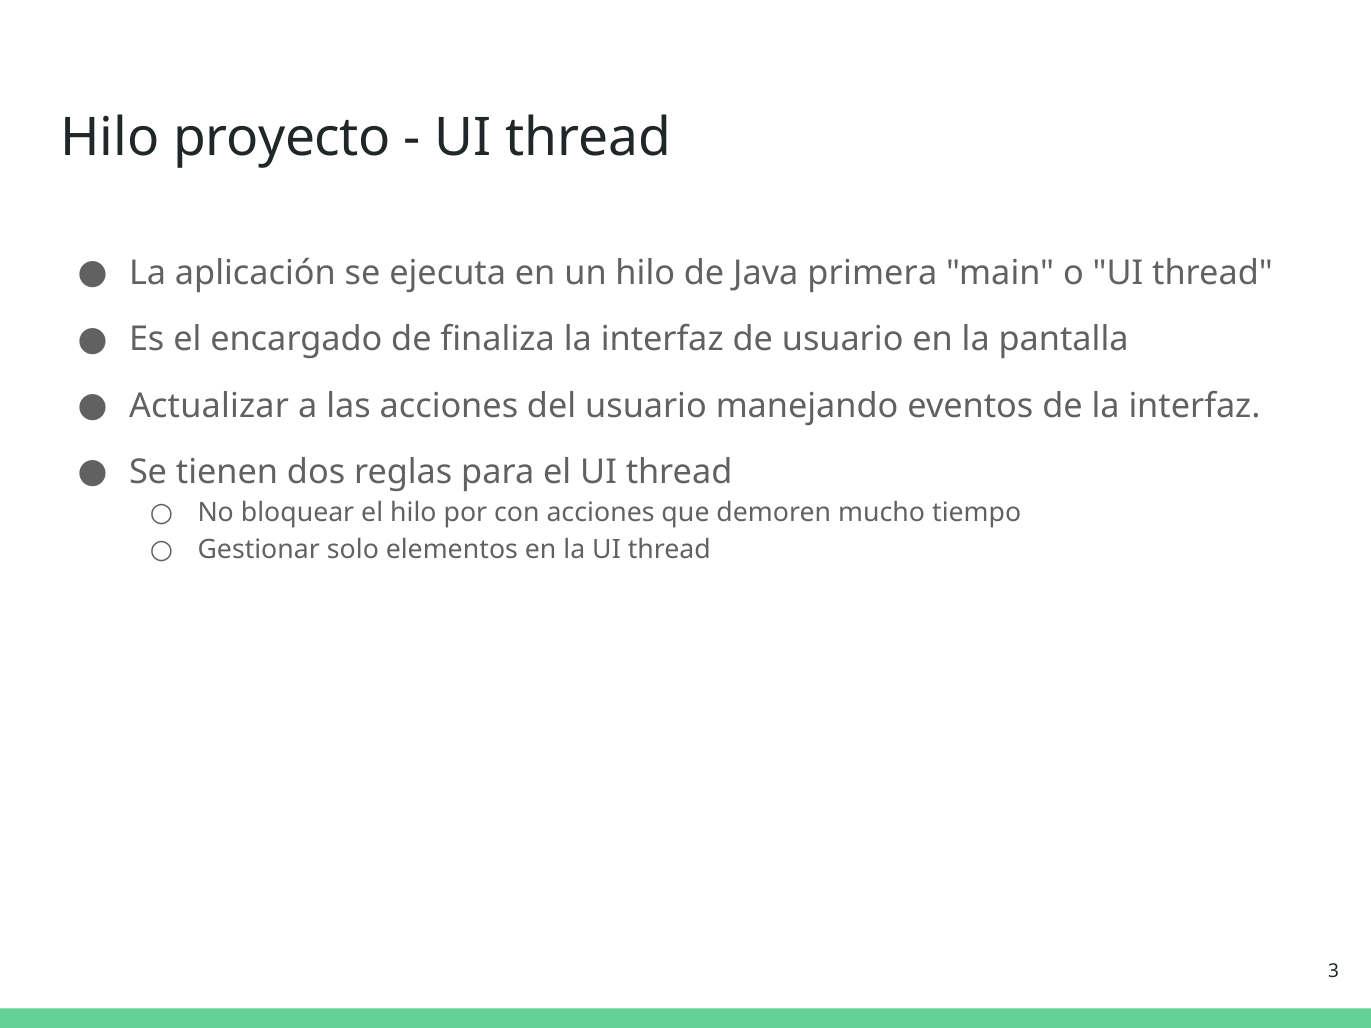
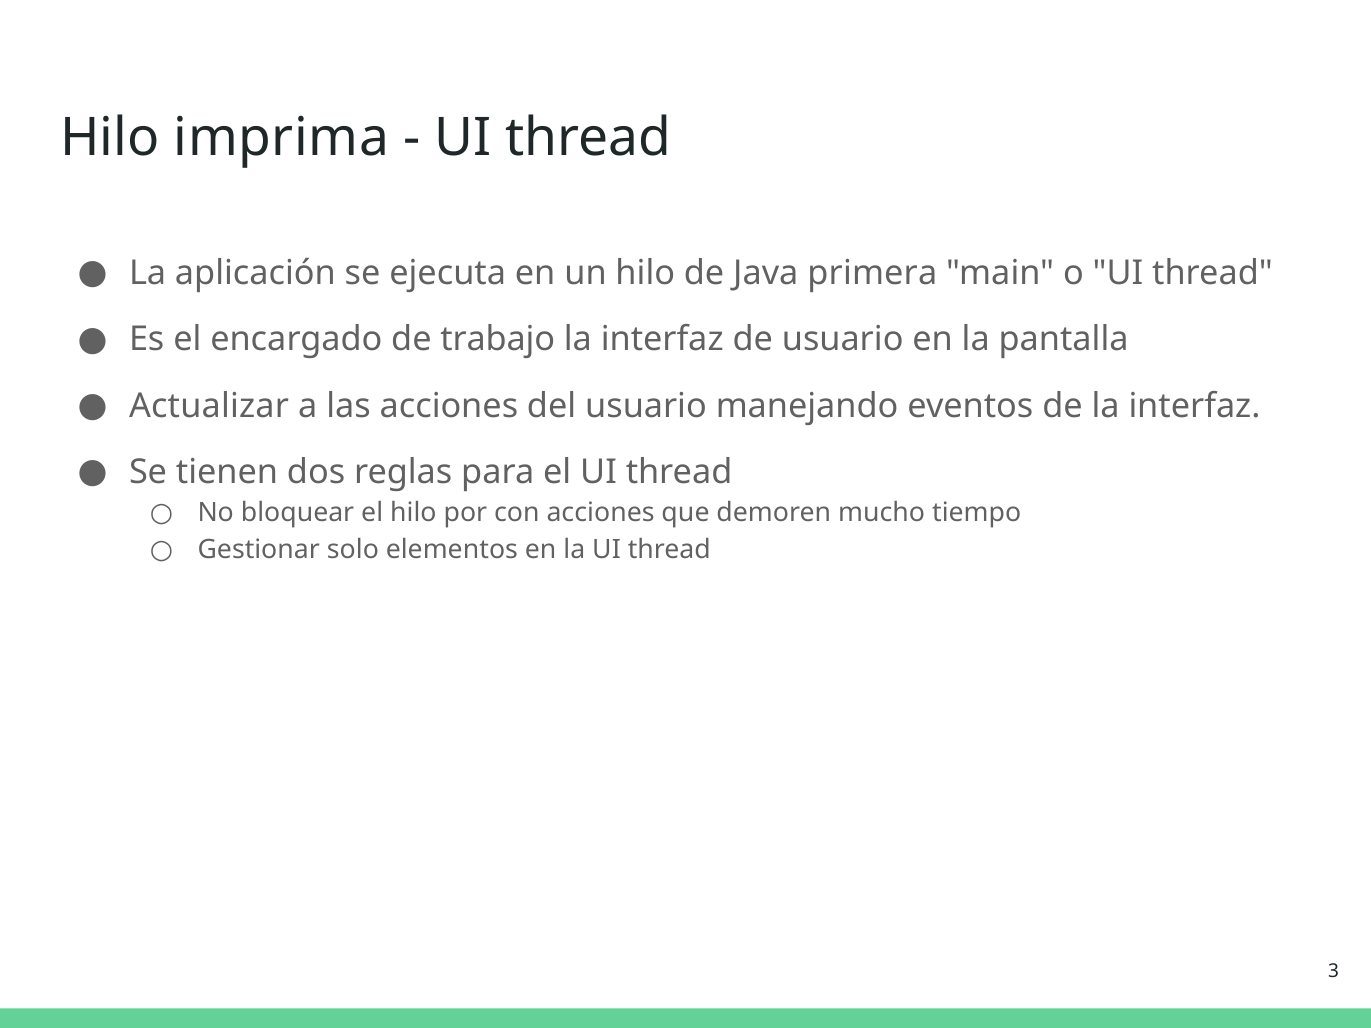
proyecto: proyecto -> imprima (281, 138)
finaliza: finaliza -> trabajo (498, 340)
